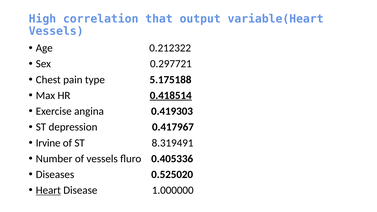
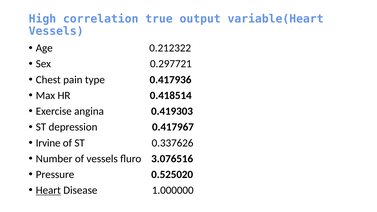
that: that -> true (159, 19)
5.175188: 5.175188 -> 0.417936 (170, 80)
0.418514 underline: present -> none (171, 95)
8.319491: 8.319491 -> 0.337626 (173, 143)
0.405336: 0.405336 -> 3.076516 (172, 159)
Diseases: Diseases -> Pressure (55, 175)
